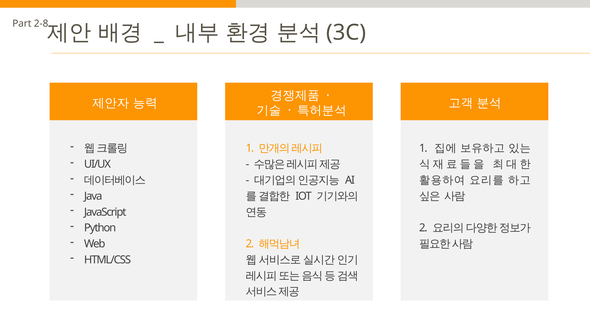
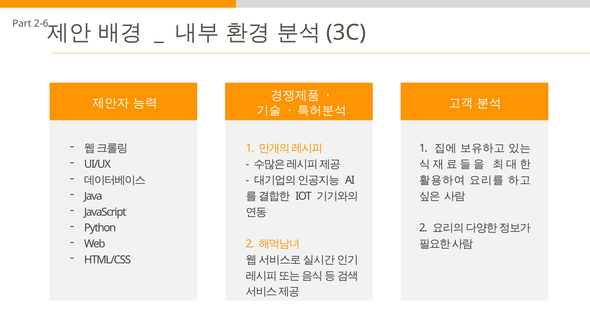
2-8: 2-8 -> 2-6 (41, 24)
